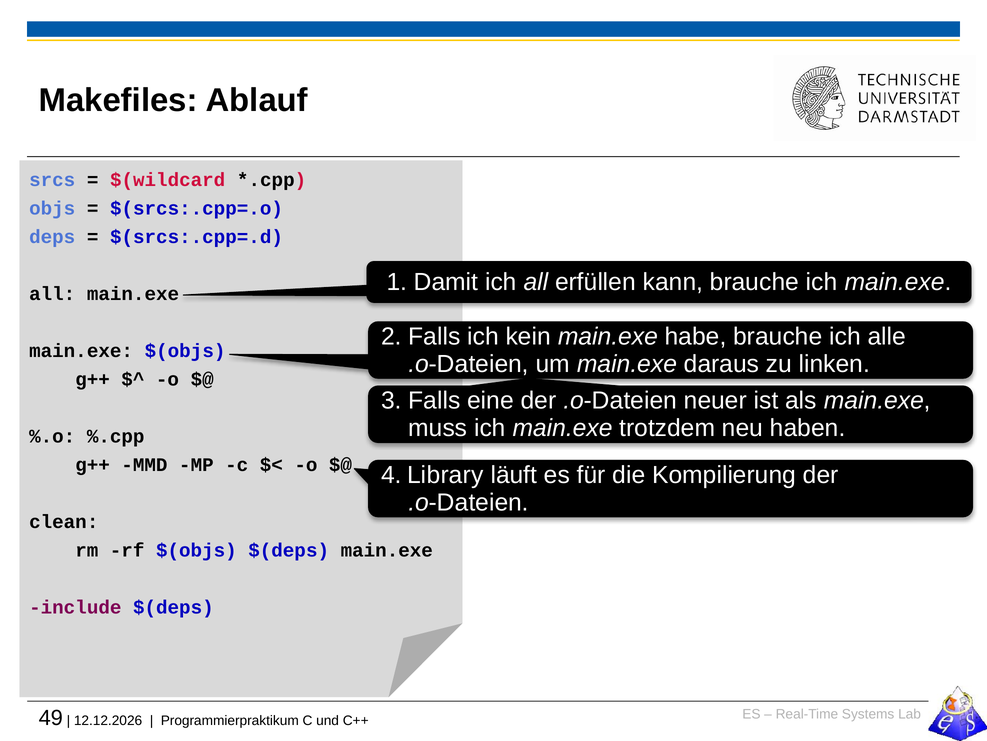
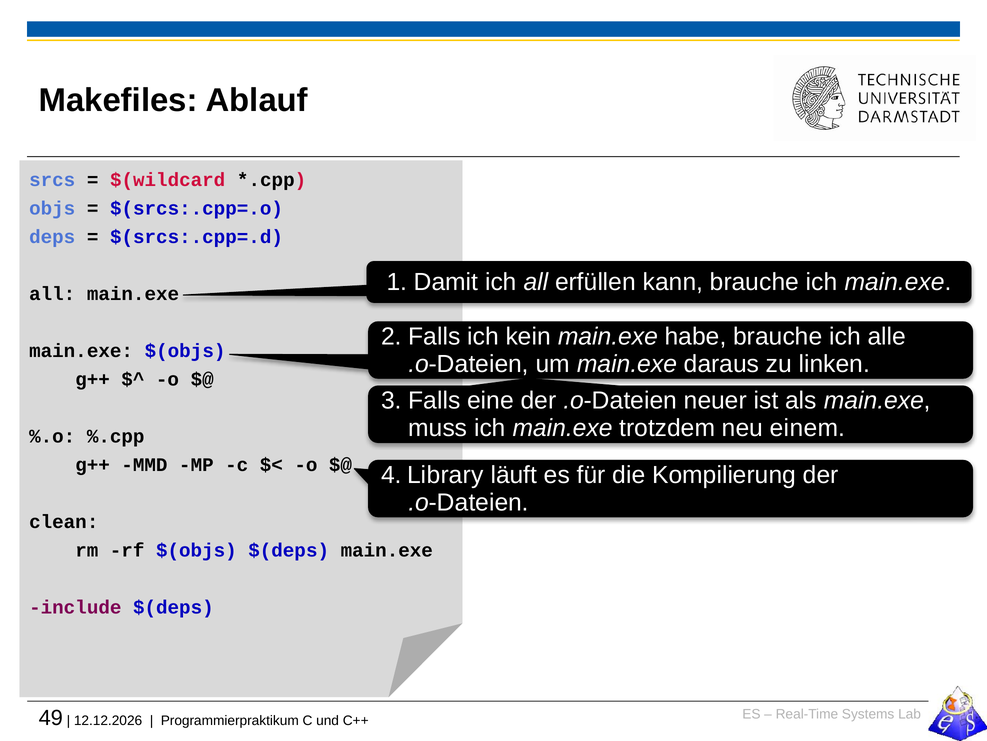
haben: haben -> einem (808, 428)
